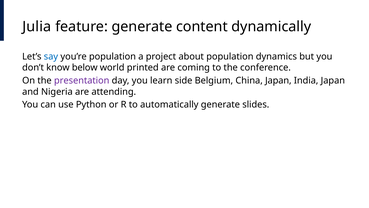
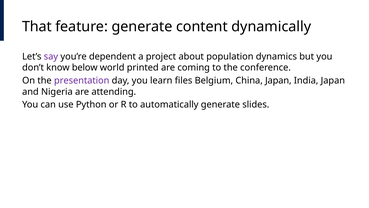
Julia: Julia -> That (37, 27)
say colour: blue -> purple (51, 56)
you’re population: population -> dependent (112, 56)
side: side -> files (184, 80)
